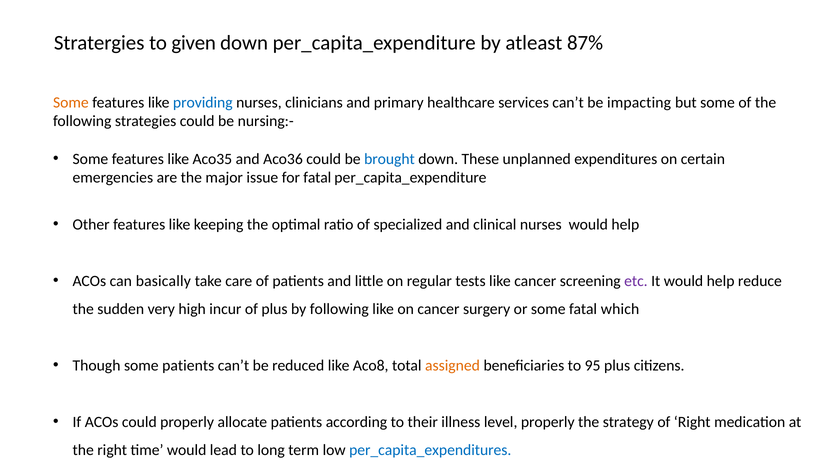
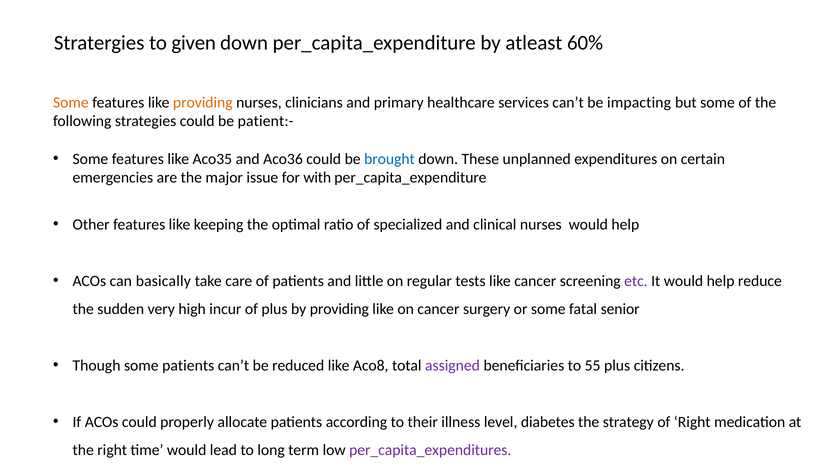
87%: 87% -> 60% (585, 43)
providing colour: blue -> orange (203, 102)
nursing:-: nursing:- -> patient:- (266, 121)
for fatal: fatal -> with (317, 178)
by following: following -> providing (339, 309)
which: which -> senior (620, 309)
assigned colour: orange -> purple (452, 365)
95: 95 -> 55 (593, 365)
level properly: properly -> diabetes (548, 422)
per_capita_expenditures colour: blue -> purple (430, 450)
